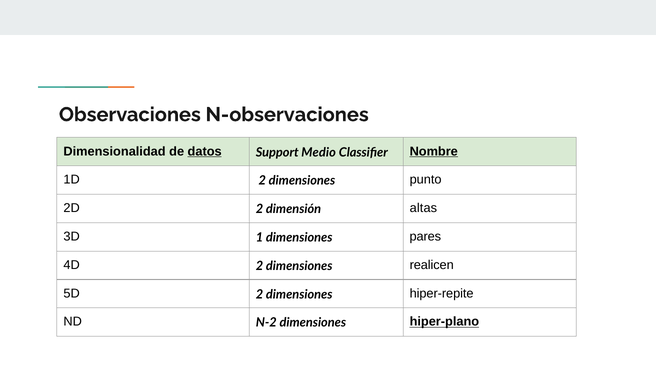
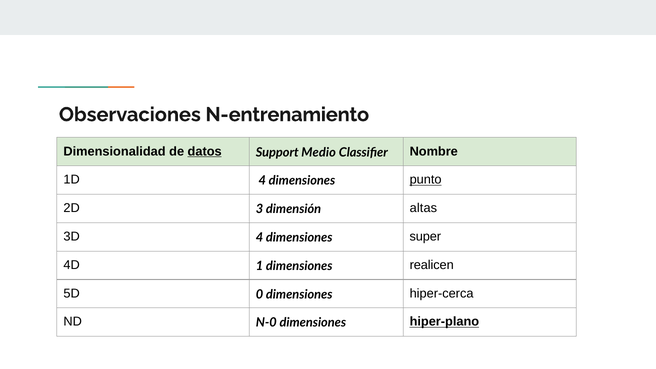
N-observaciones: N-observaciones -> N-entrenamiento (287, 115)
Nombre underline: present -> none (434, 151)
1D 2: 2 -> 4 (262, 181)
punto underline: none -> present (426, 180)
2D 2: 2 -> 3 (259, 209)
3D 1: 1 -> 4 (259, 238)
pares: pares -> super (425, 237)
4D 2: 2 -> 1 (259, 266)
5D 2: 2 -> 0 (259, 294)
hiper-repite: hiper-repite -> hiper-cerca (442, 293)
N-2: N-2 -> N-0 (266, 323)
